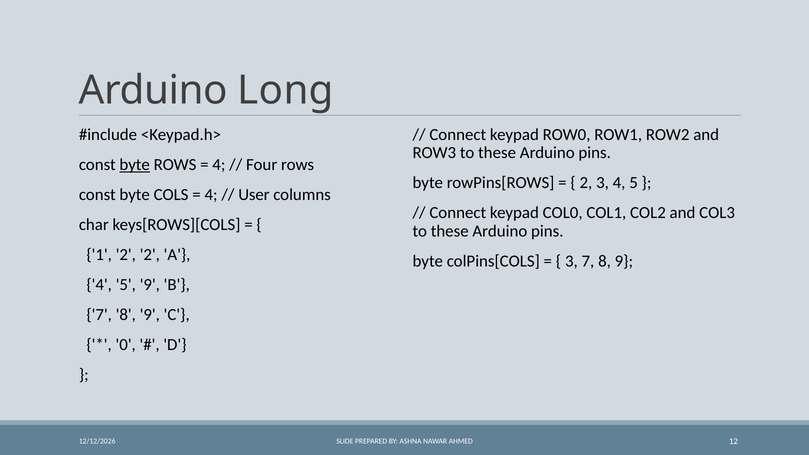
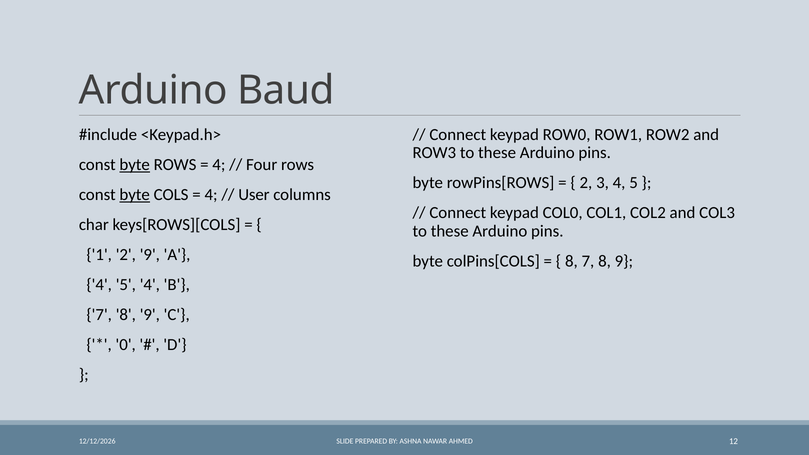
Long: Long -> Baud (286, 91)
byte underline: none -> present (135, 195)
2 2: 2 -> 9 (150, 255)
3: 3 -> 8 (571, 261)
5 9: 9 -> 4 (150, 285)
